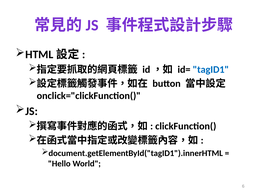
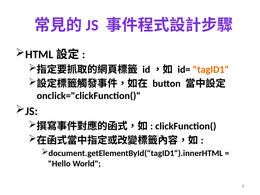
tagID1 colour: blue -> orange (211, 69)
